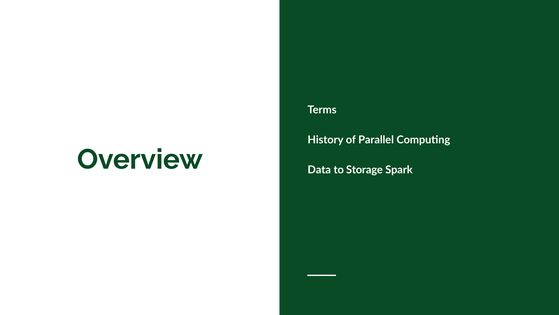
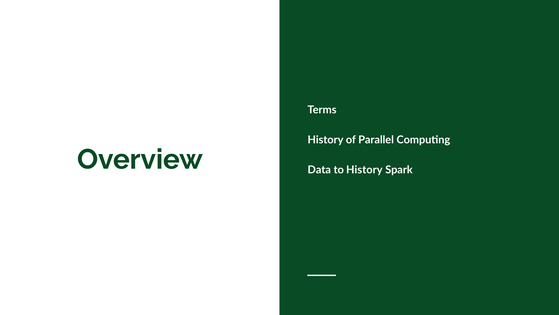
to Storage: Storage -> History (364, 170)
